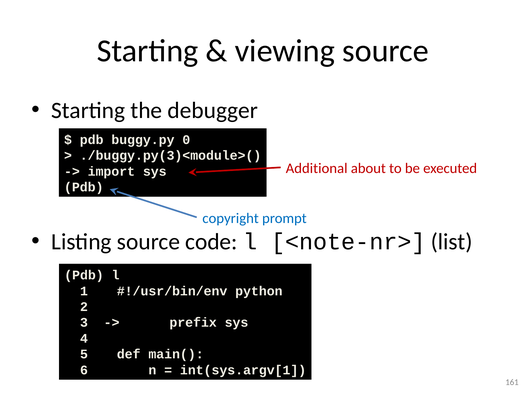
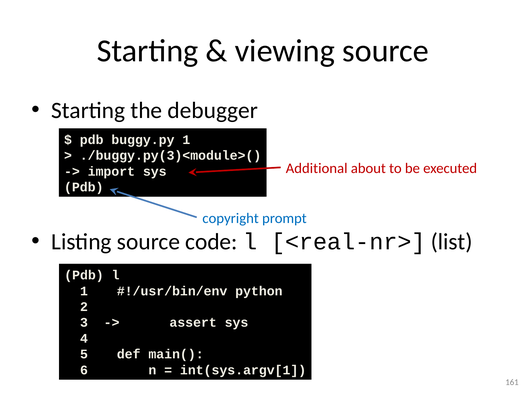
buggy.py 0: 0 -> 1 (186, 140)
<note-nr>: <note-nr> -> <real-nr> (348, 241)
prefix: prefix -> assert (193, 322)
